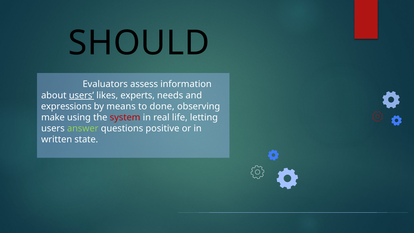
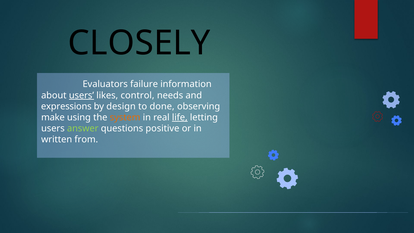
SHOULD: SHOULD -> CLOSELY (139, 43)
assess: assess -> failure (144, 84)
experts: experts -> control (138, 95)
means: means -> design (121, 106)
system colour: red -> orange (125, 117)
life underline: none -> present (180, 117)
state: state -> from (86, 139)
